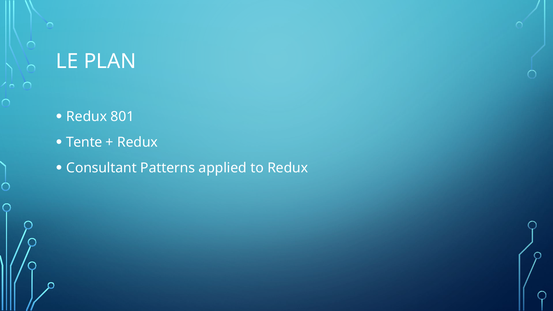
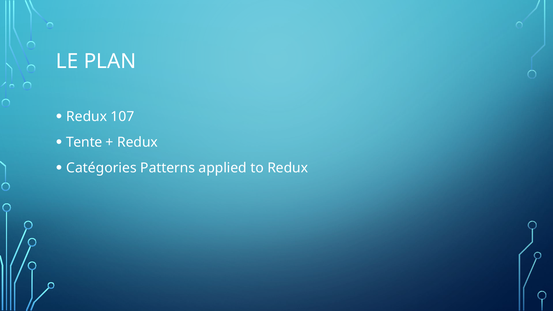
801: 801 -> 107 (122, 117)
Consultant: Consultant -> Catégories (101, 168)
